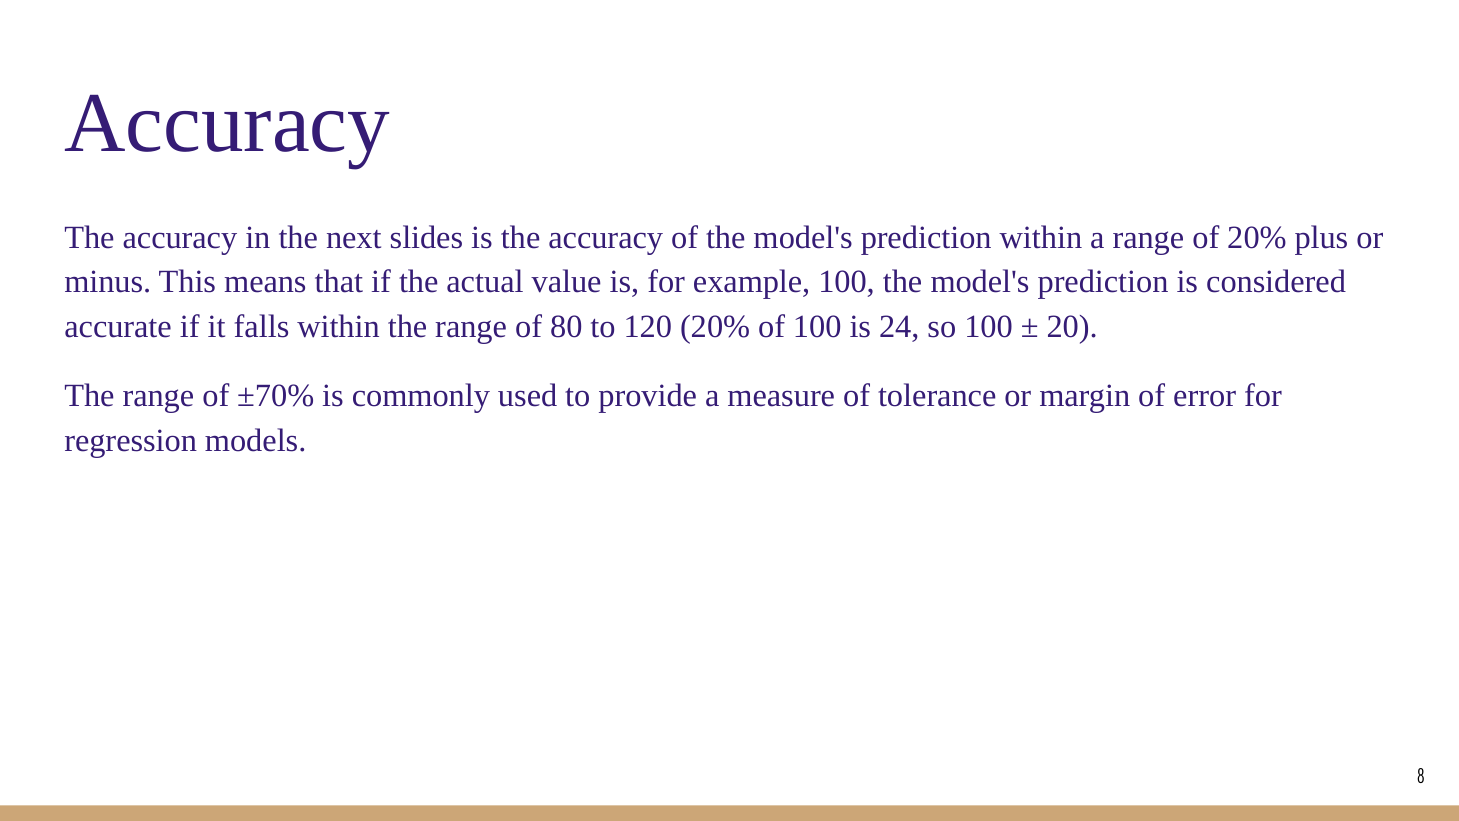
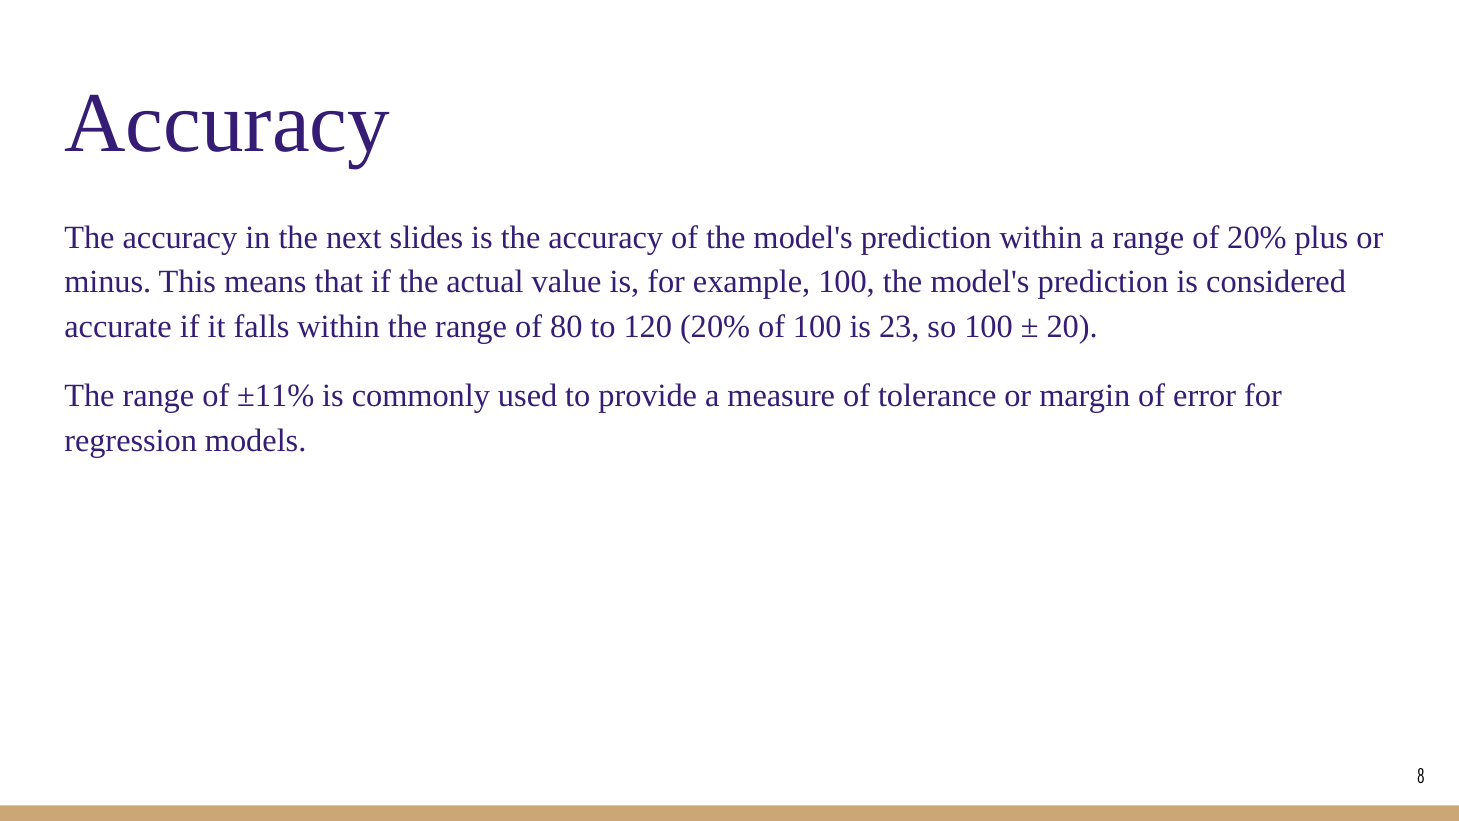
24: 24 -> 23 (899, 327)
±70%: ±70% -> ±11% (276, 396)
